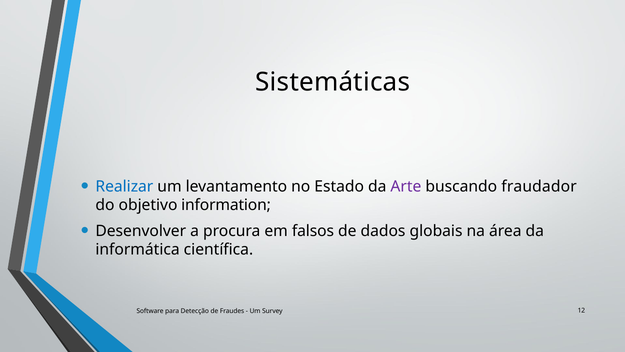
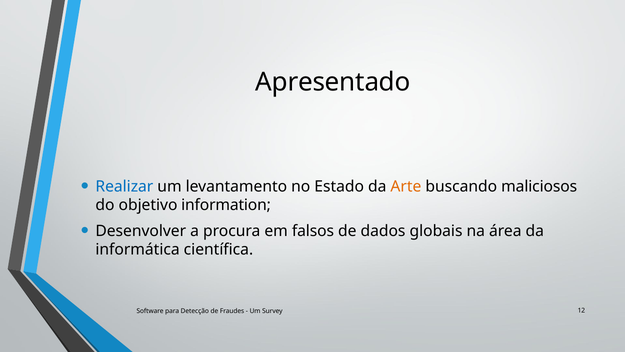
Sistemáticas: Sistemáticas -> Apresentado (333, 82)
Arte colour: purple -> orange (406, 186)
fraudador: fraudador -> maliciosos (539, 186)
